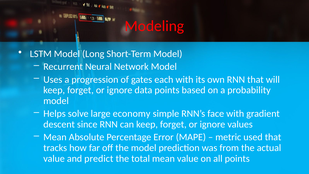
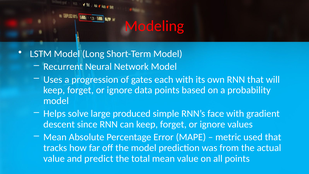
economy: economy -> produced (132, 114)
